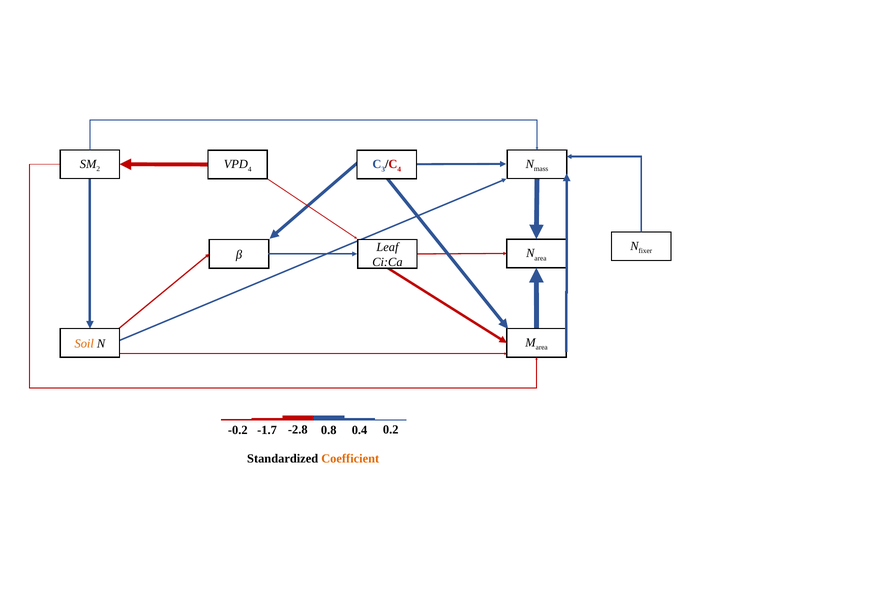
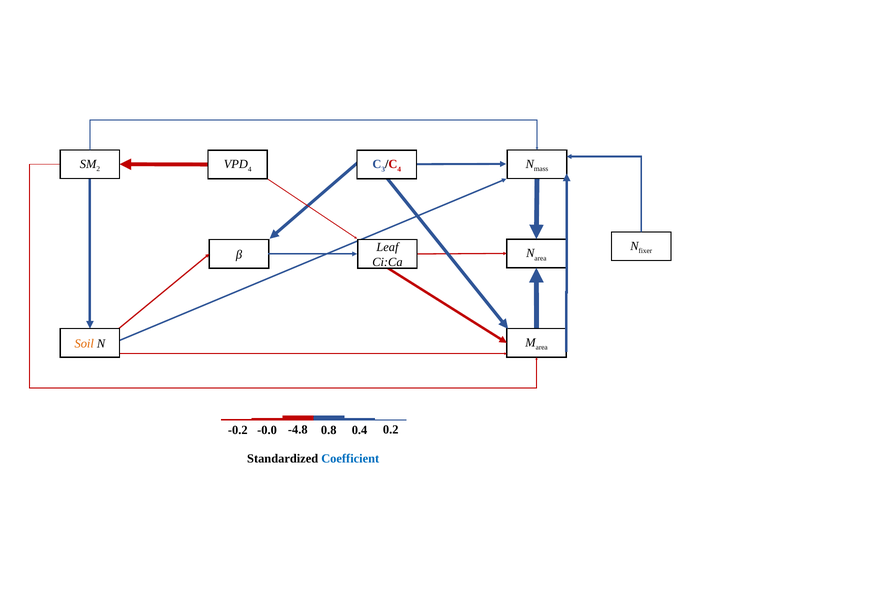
-2.8: -2.8 -> -4.8 (298, 429)
-1.7: -1.7 -> -0.0 (267, 430)
Coefficient colour: orange -> blue (350, 458)
